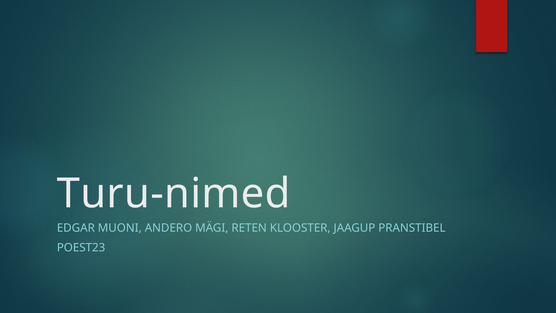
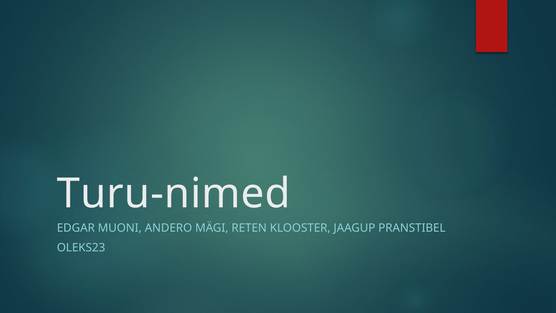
POEST23: POEST23 -> OLEKS23 (81, 247)
